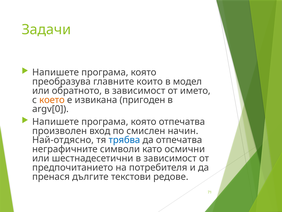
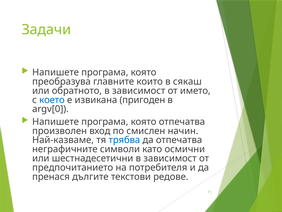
модел: модел -> сякаш (187, 81)
което colour: orange -> blue (52, 100)
Най-отдясно: Най-отдясно -> Най-казваме (63, 140)
